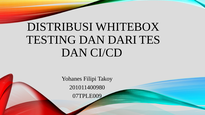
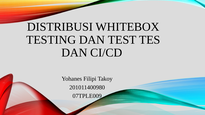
DARI: DARI -> TEST (122, 40)
